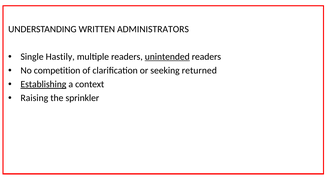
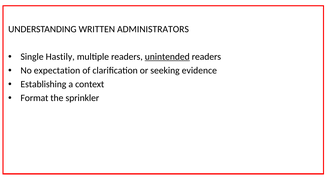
competition: competition -> expectation (57, 70)
returned: returned -> evidence (199, 70)
Establishing underline: present -> none (43, 84)
Raising: Raising -> Format (34, 98)
